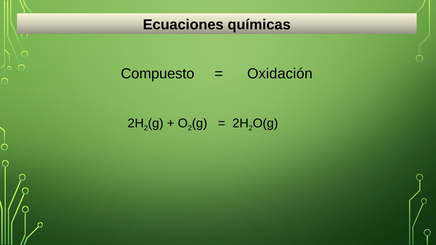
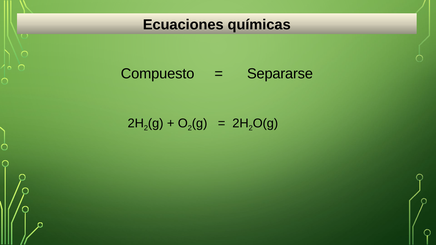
Oxidación: Oxidación -> Separarse (280, 74)
